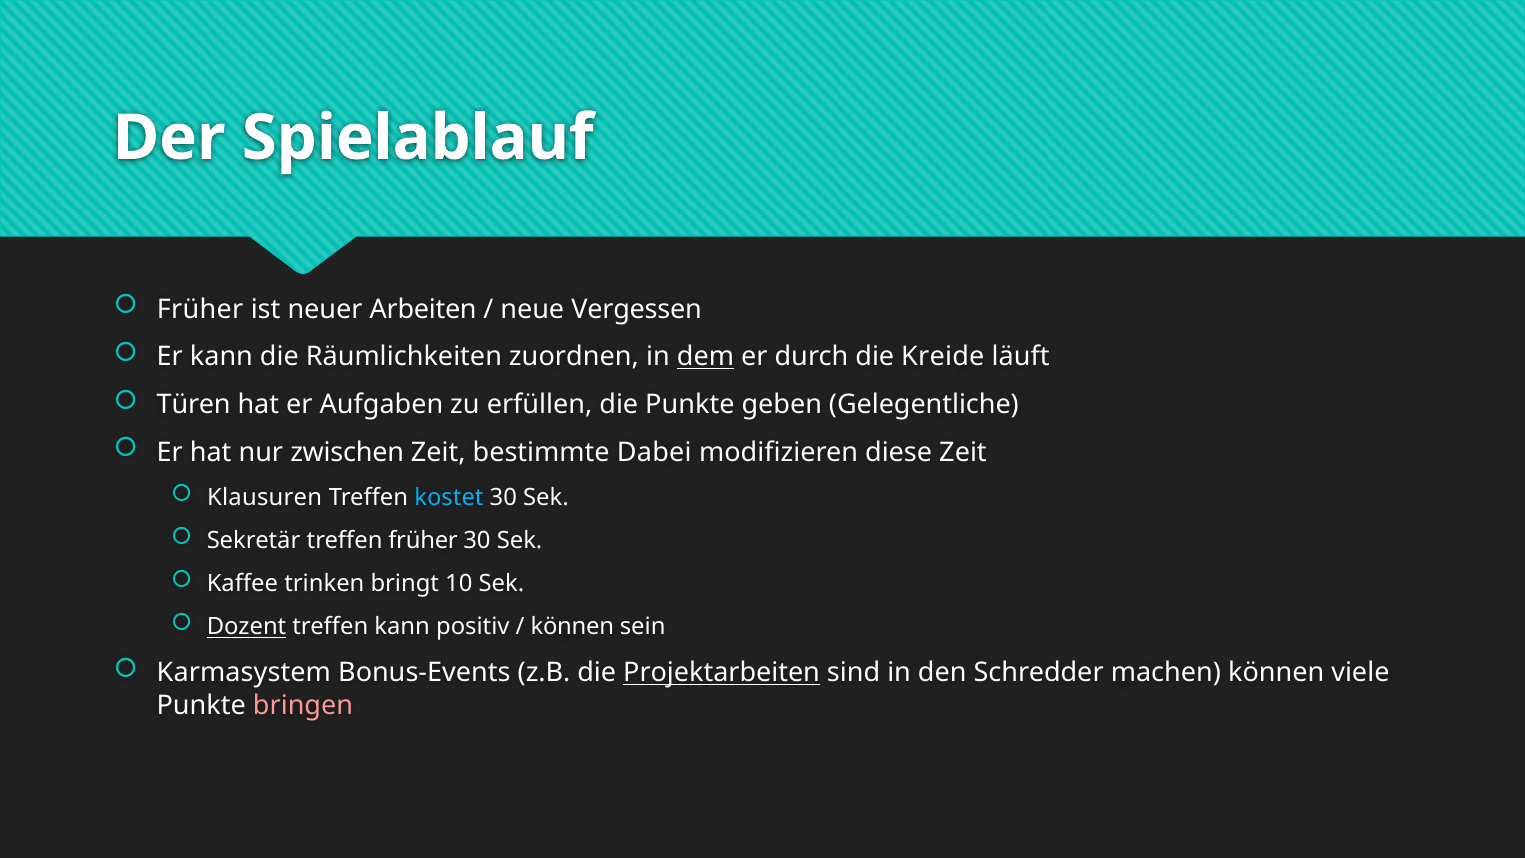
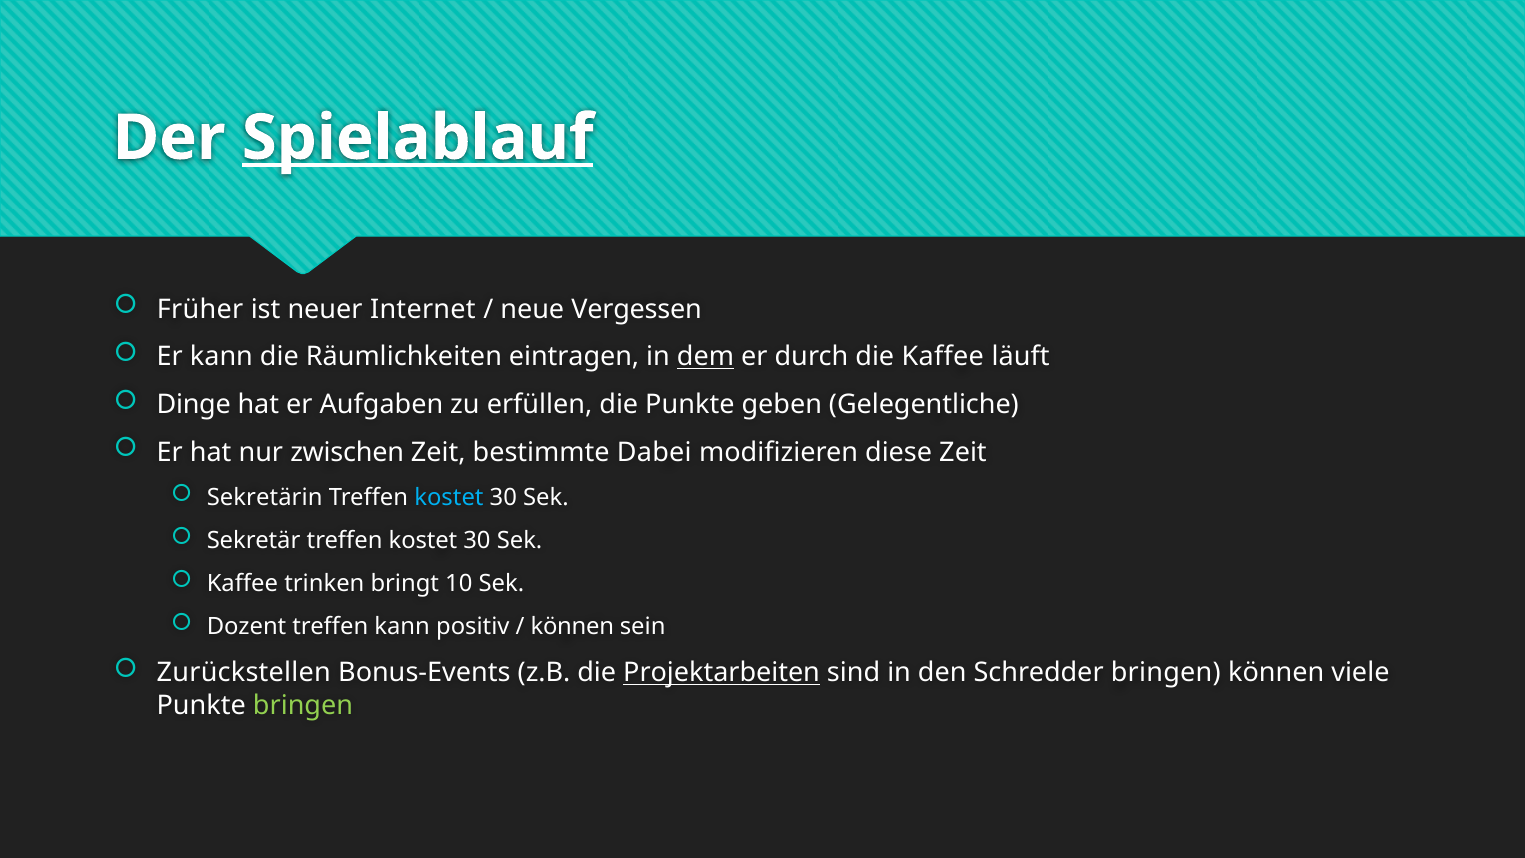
Spielablauf underline: none -> present (418, 138)
Arbeiten: Arbeiten -> Internet (423, 309)
zuordnen: zuordnen -> eintragen (574, 357)
die Kreide: Kreide -> Kaffee (943, 357)
Türen: Türen -> Dinge (194, 405)
Klausuren: Klausuren -> Sekretärin (265, 497)
Sekretär treffen früher: früher -> kostet (423, 540)
Dozent underline: present -> none (247, 627)
Karmasystem: Karmasystem -> Zurückstellen (244, 673)
Schredder machen: machen -> bringen (1166, 673)
bringen colour: pink -> light green (303, 705)
